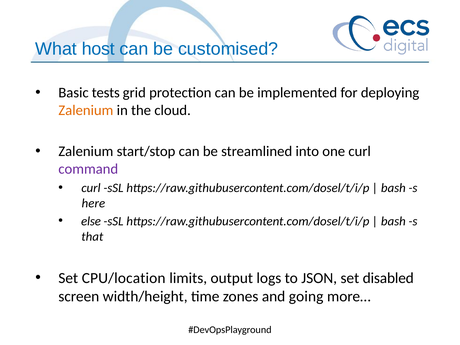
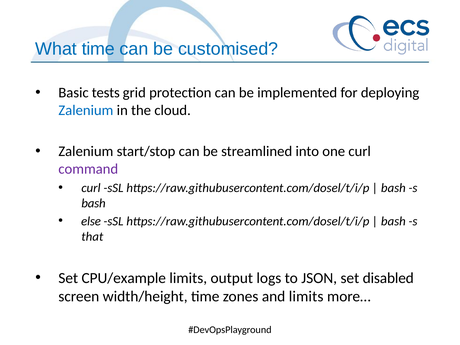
What host: host -> time (98, 49)
Zalenium colour: orange -> blue (86, 110)
here: here -> bash (93, 203)
CPU/location: CPU/location -> CPU/example (124, 278)
and going: going -> limits (306, 296)
